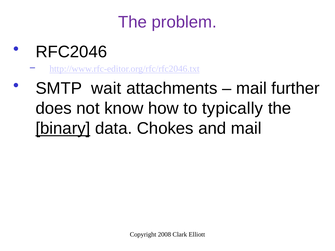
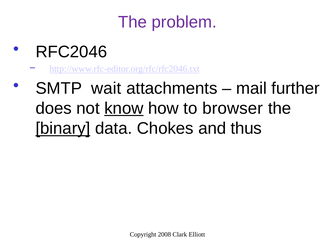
know underline: none -> present (124, 109)
typically: typically -> browser (233, 109)
and mail: mail -> thus (246, 129)
